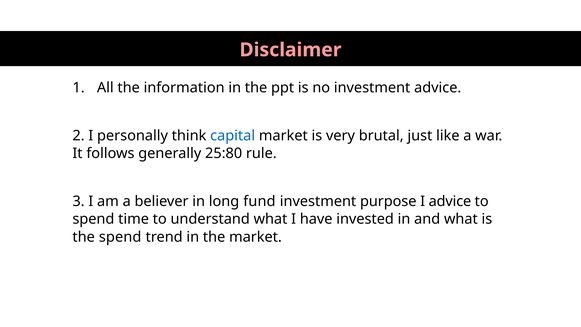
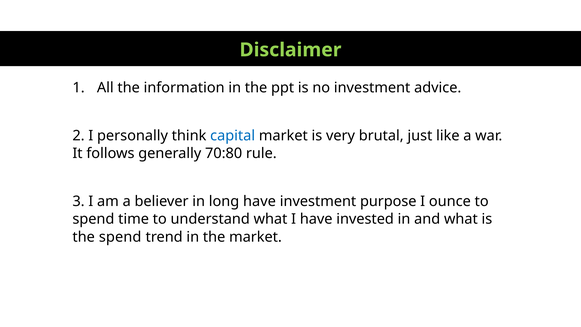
Disclaimer colour: pink -> light green (290, 50)
25:80: 25:80 -> 70:80 (224, 153)
long fund: fund -> have (259, 201)
I advice: advice -> ounce (450, 201)
